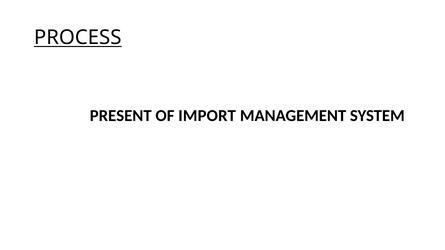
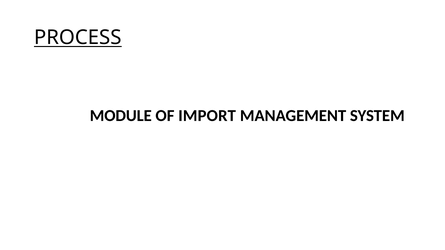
PRESENT: PRESENT -> MODULE (121, 116)
